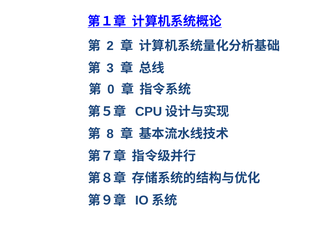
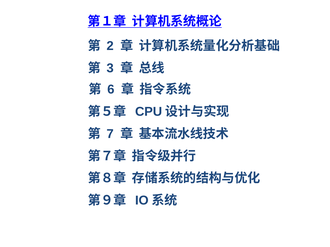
0: 0 -> 6 (111, 90)
8: 8 -> 7 (110, 134)
